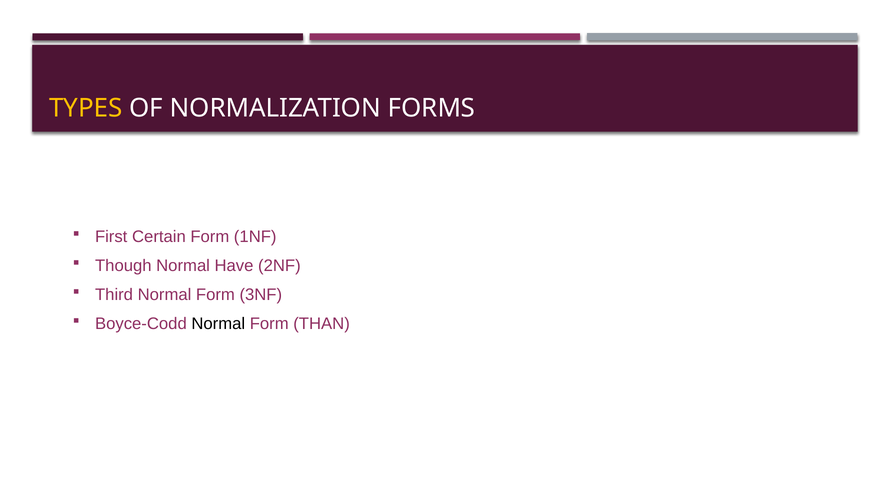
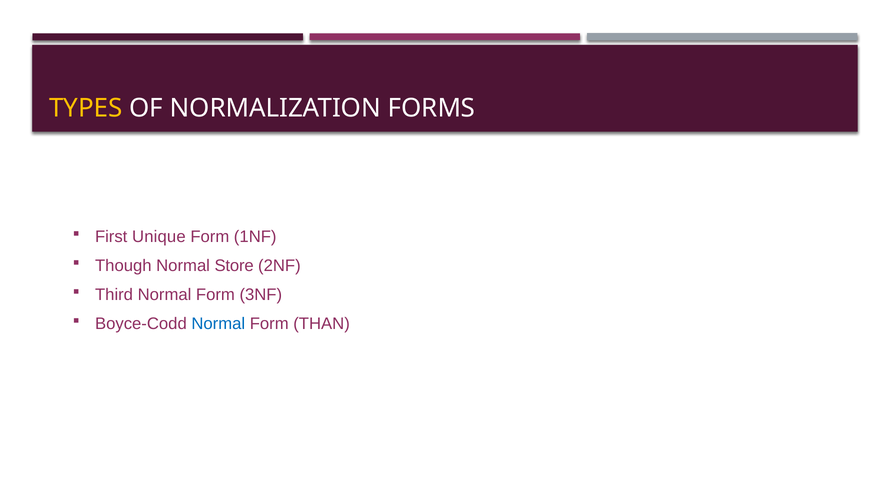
Certain: Certain -> Unique (159, 237)
Have: Have -> Store (234, 266)
Normal colour: black -> blue (218, 324)
